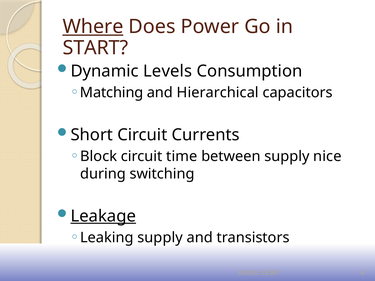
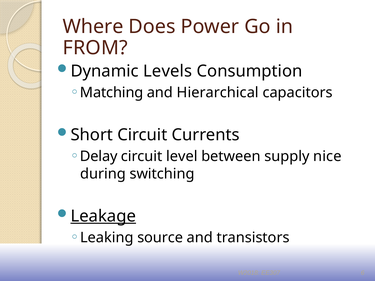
Where underline: present -> none (93, 27)
START: START -> FROM (95, 48)
Block: Block -> Delay (99, 156)
time: time -> level (182, 156)
Leaking supply: supply -> source (160, 238)
